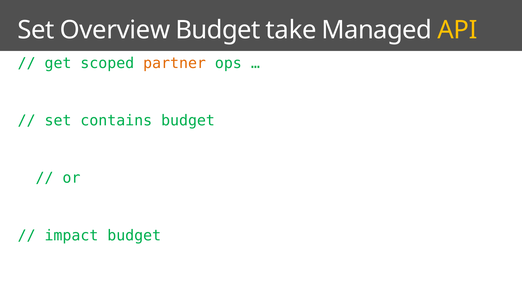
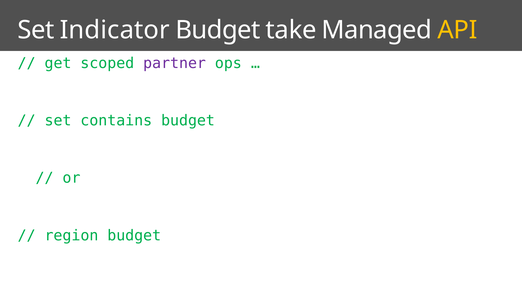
Overview: Overview -> Indicator (115, 30)
partner colour: orange -> purple (175, 63)
impact: impact -> region (71, 235)
